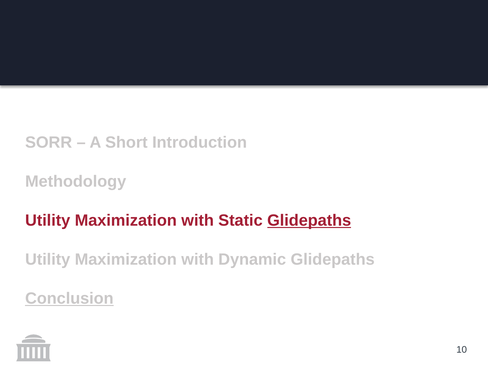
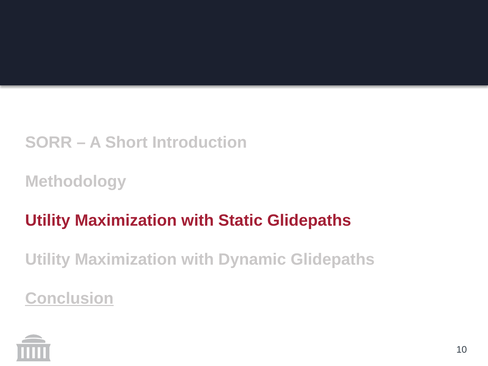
Glidepaths underline: present -> none (309, 221)
